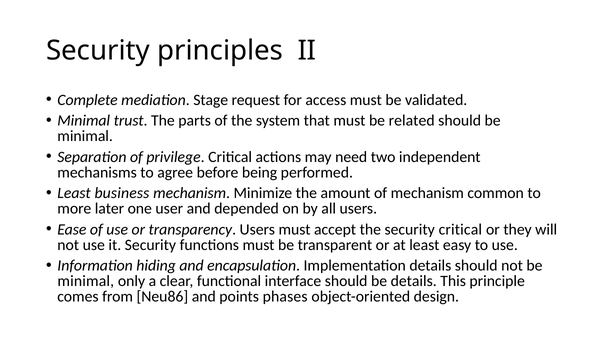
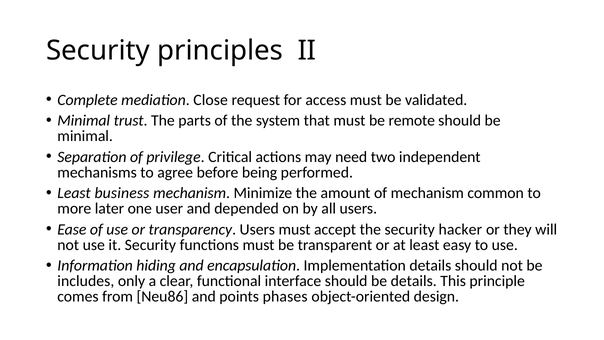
Stage: Stage -> Close (211, 100)
related: related -> remote (412, 121)
security critical: critical -> hacker (460, 229)
minimal: minimal -> includes (86, 281)
